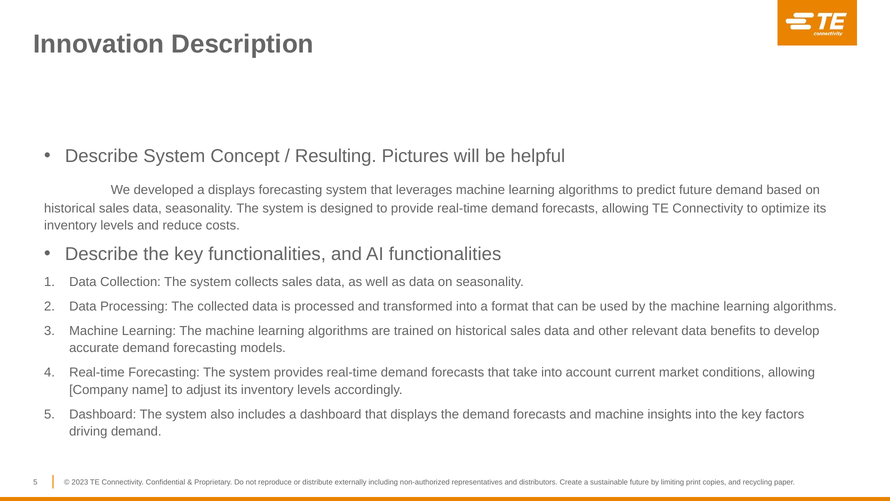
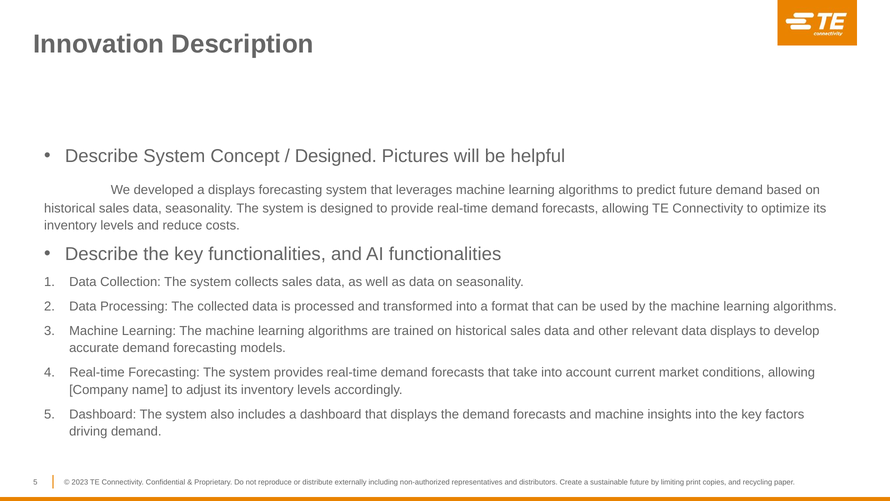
Resulting: Resulting -> Designed (336, 156)
data benefits: benefits -> displays (733, 331)
